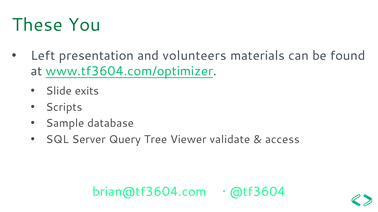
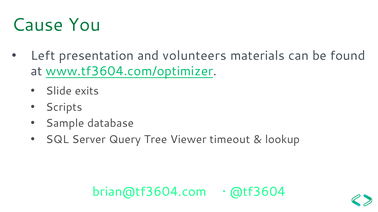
These: These -> Cause (38, 25)
validate: validate -> timeout (230, 140)
access: access -> lookup (282, 140)
